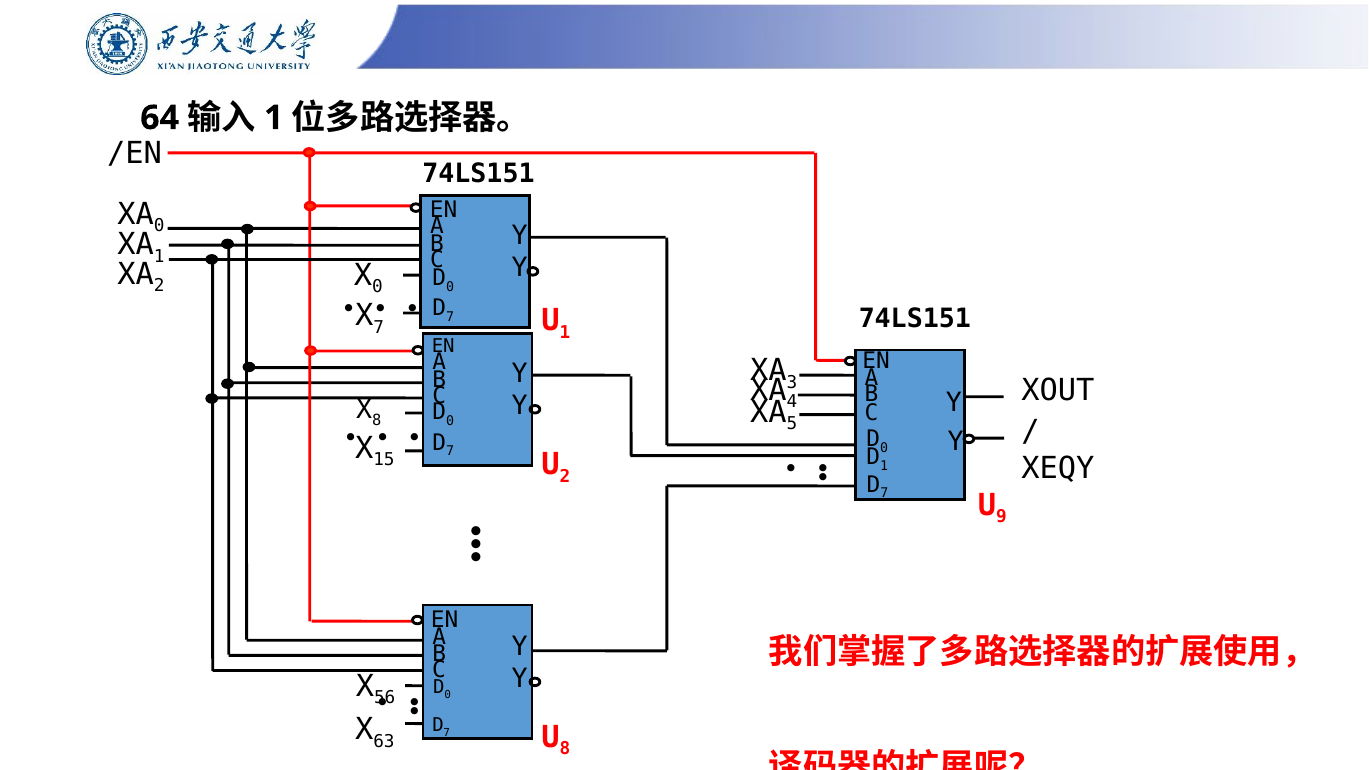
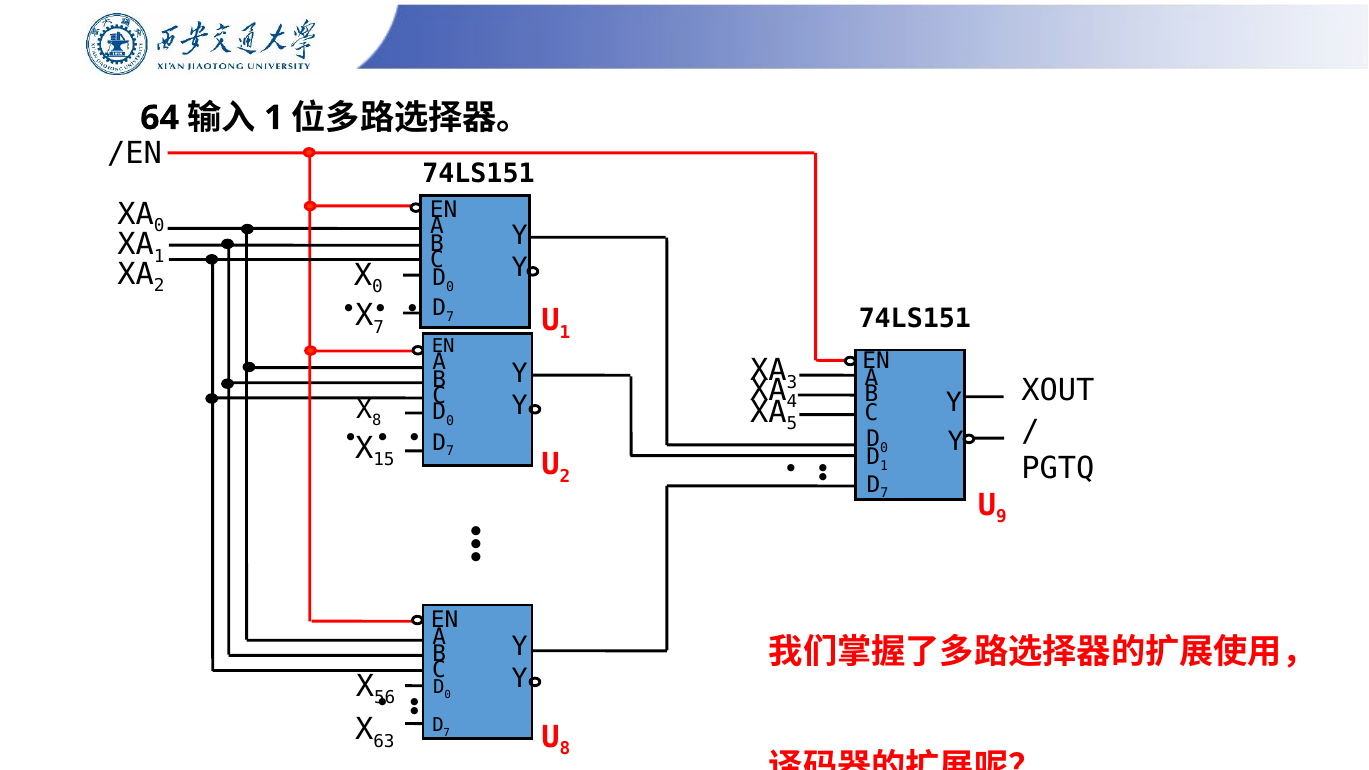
XEQY: XEQY -> PGTQ (1058, 468)
